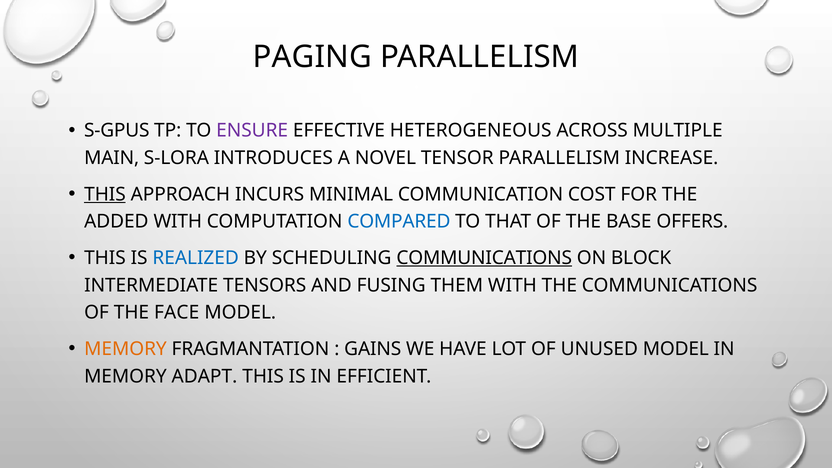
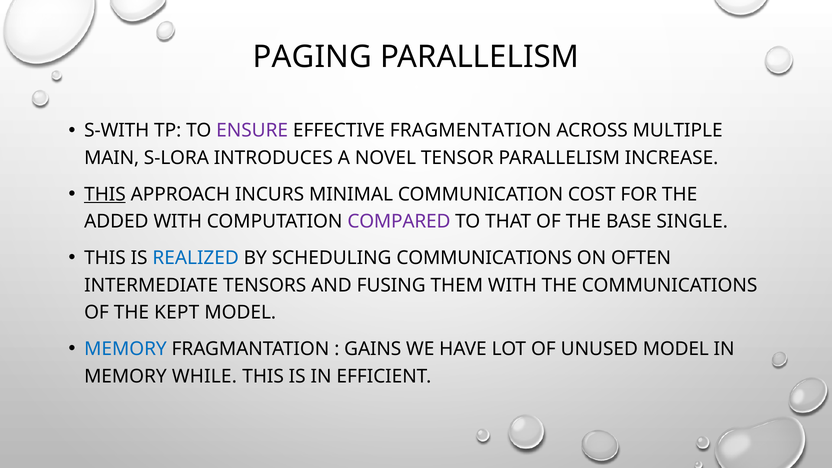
S-GPUS: S-GPUS -> S-WITH (117, 131)
HETEROGENEOUS: HETEROGENEOUS -> FRAGMENTATION (471, 131)
COMPARED colour: blue -> purple (399, 222)
OFFERS: OFFERS -> SINGLE (692, 222)
COMMUNICATIONS underline: present -> none (484, 258)
BLOCK: BLOCK -> OFTEN (641, 258)
FACE: FACE -> KEPT (177, 313)
MEMORY colour: orange -> blue (125, 349)
ADAPT: ADAPT -> WHILE (204, 376)
